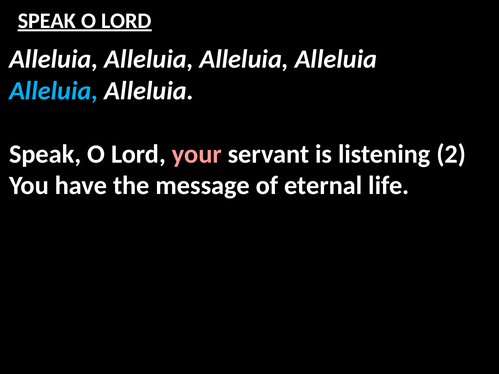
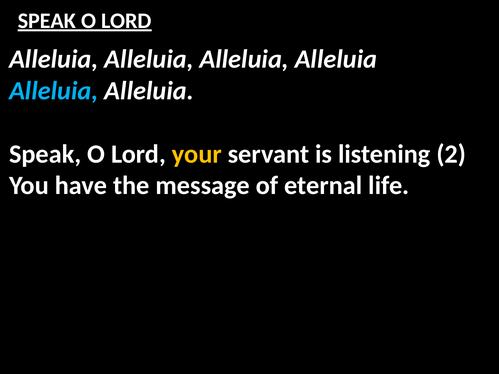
your colour: pink -> yellow (197, 154)
